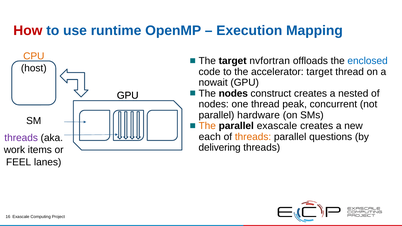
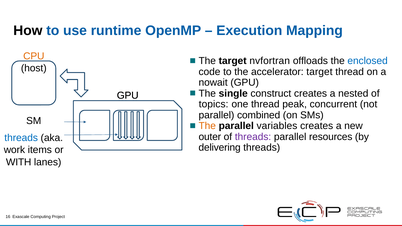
How colour: red -> black (28, 31)
The nodes: nodes -> single (233, 93)
nodes: nodes -> topics (214, 104)
hardware: hardware -> combined (259, 115)
parallel exascale: exascale -> variables (277, 126)
each: each -> outer (210, 137)
threads colour: orange -> purple (253, 137)
questions: questions -> resources (331, 137)
threads colour: purple -> blue (21, 138)
FEEL: FEEL -> WITH (19, 162)
